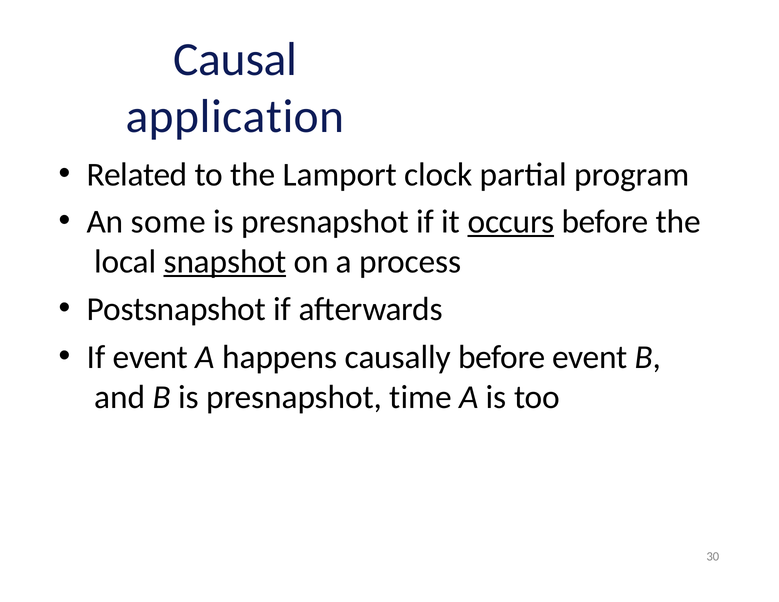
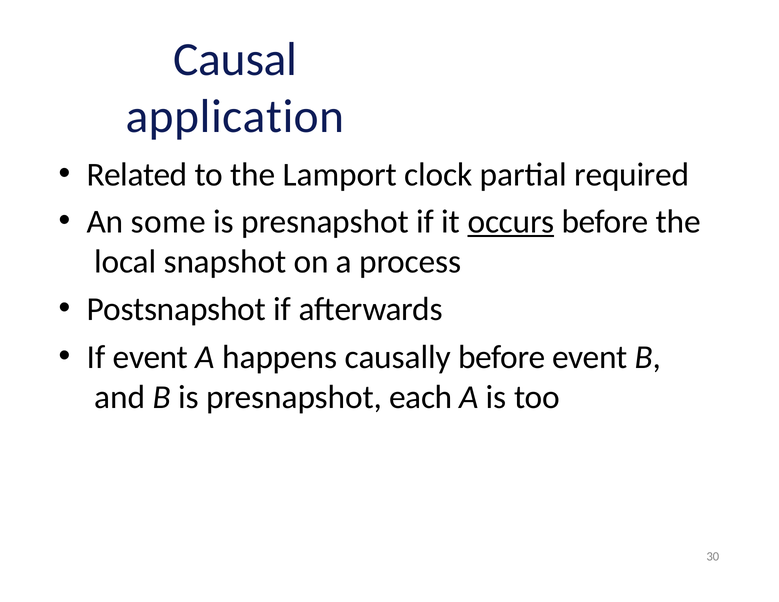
program: program -> required (632, 175)
snapshot underline: present -> none (225, 262)
time: time -> each (421, 397)
